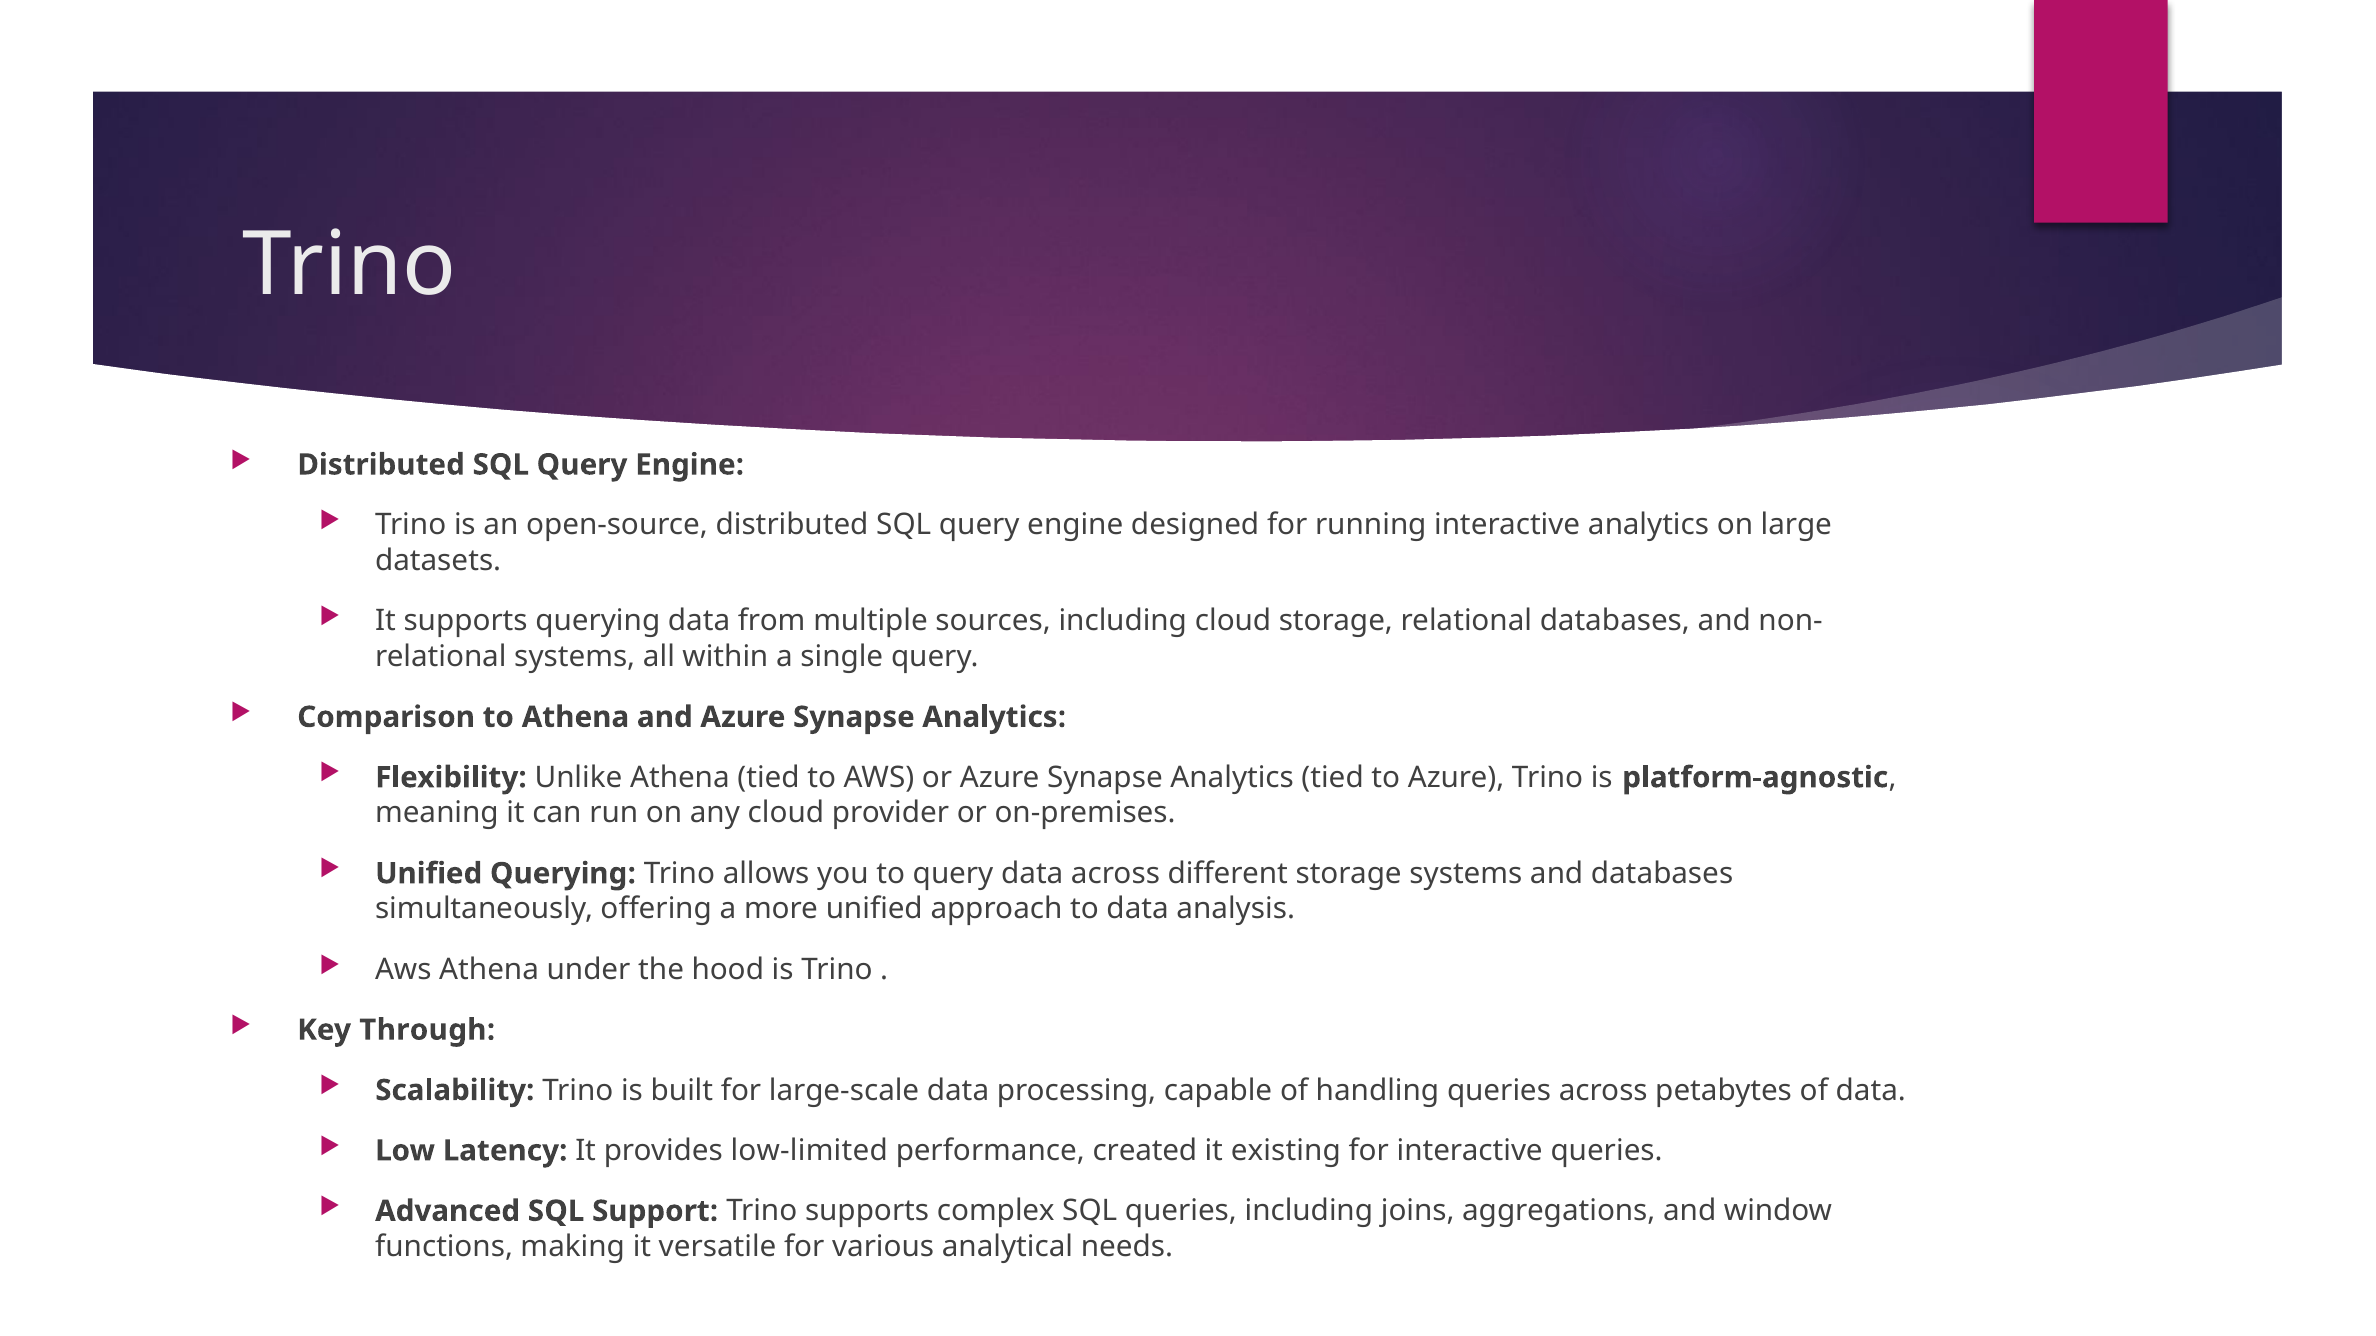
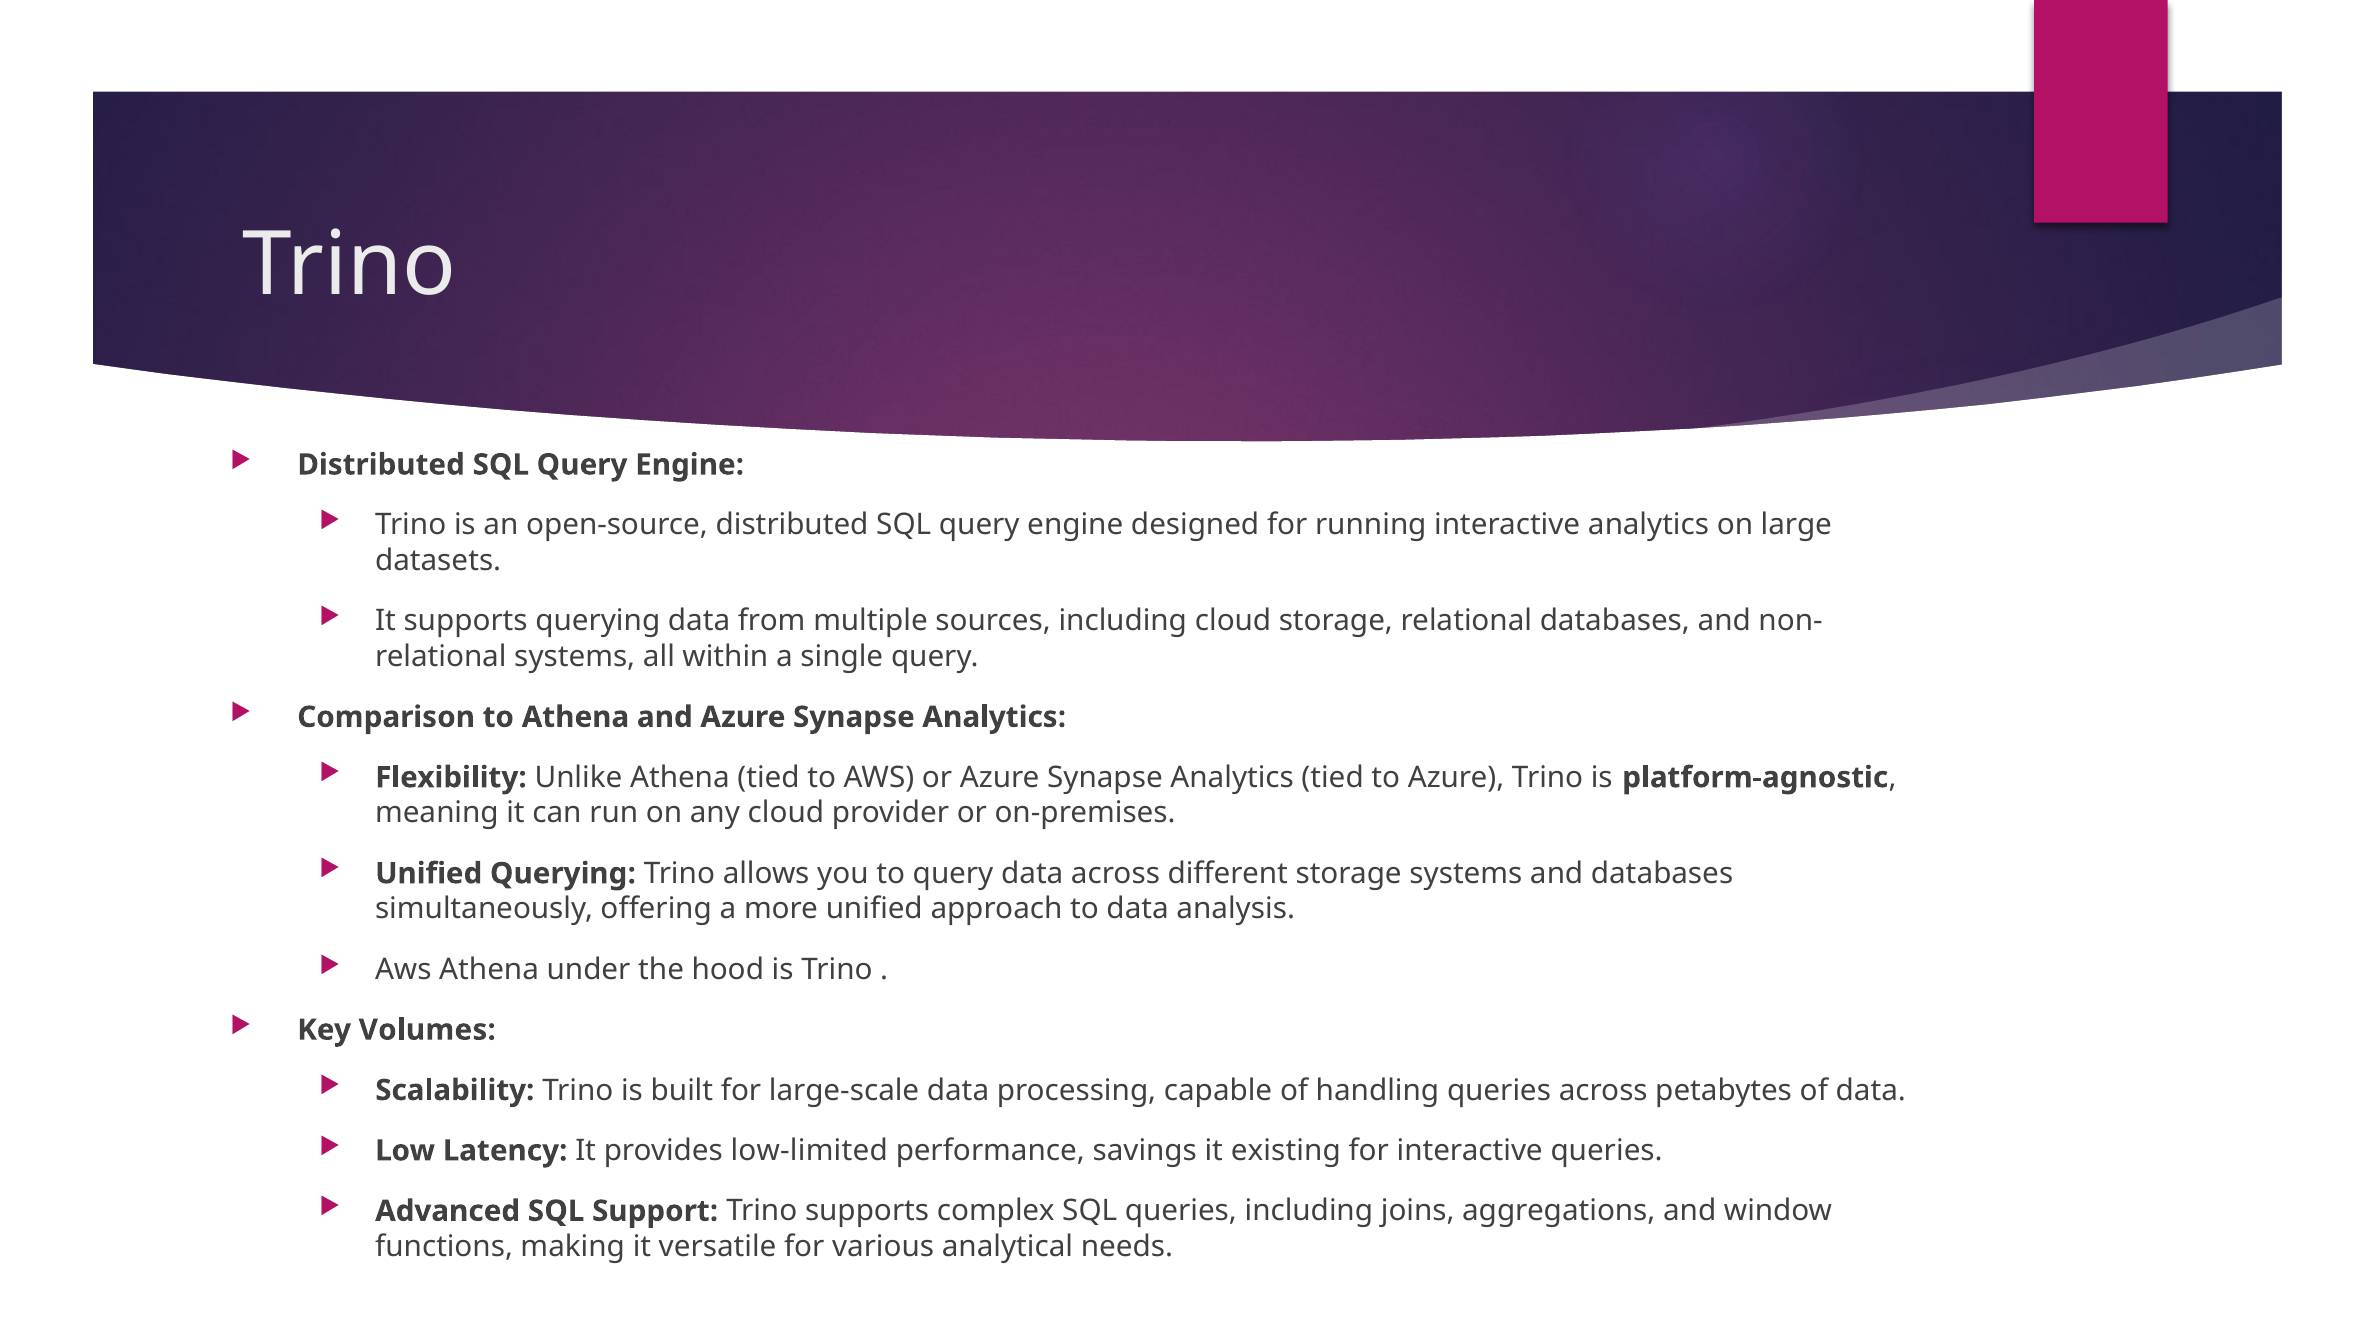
Through: Through -> Volumes (427, 1030)
created: created -> savings (1145, 1151)
